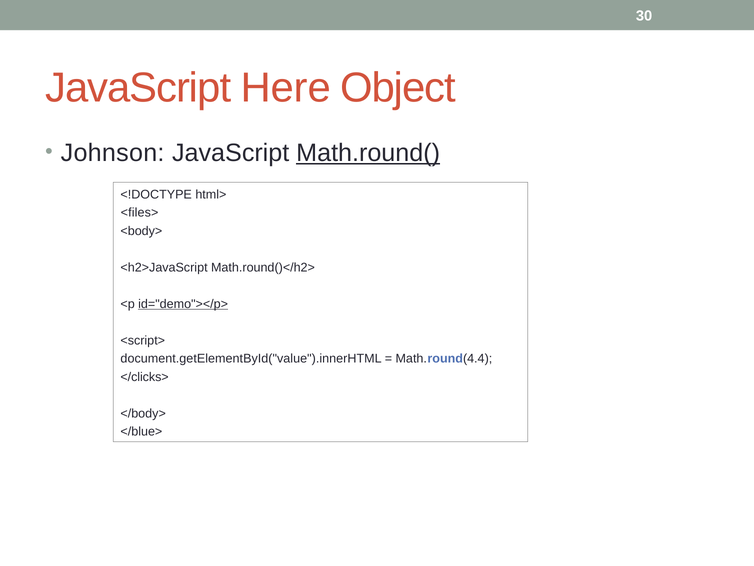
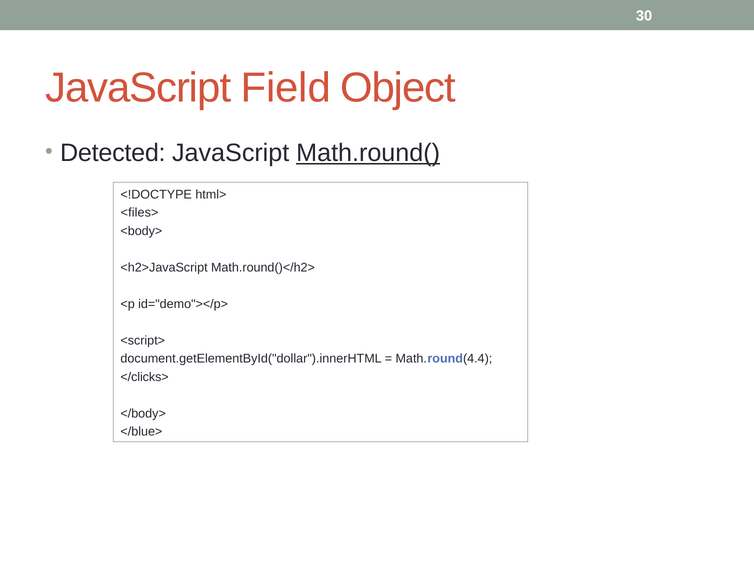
Here: Here -> Field (286, 88)
Johnson: Johnson -> Detected (113, 153)
id="demo"></p> underline: present -> none (183, 304)
document.getElementById("value").innerHTML: document.getElementById("value").innerHTML -> document.getElementById("dollar").innerHTML (251, 358)
